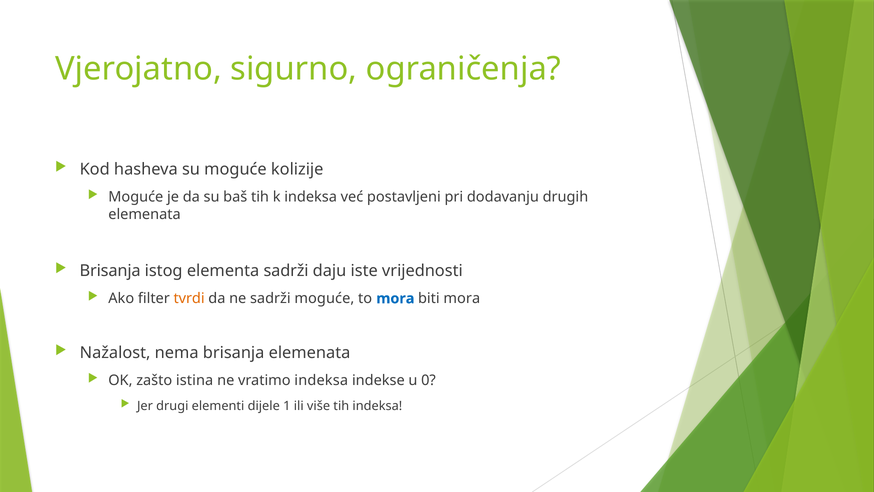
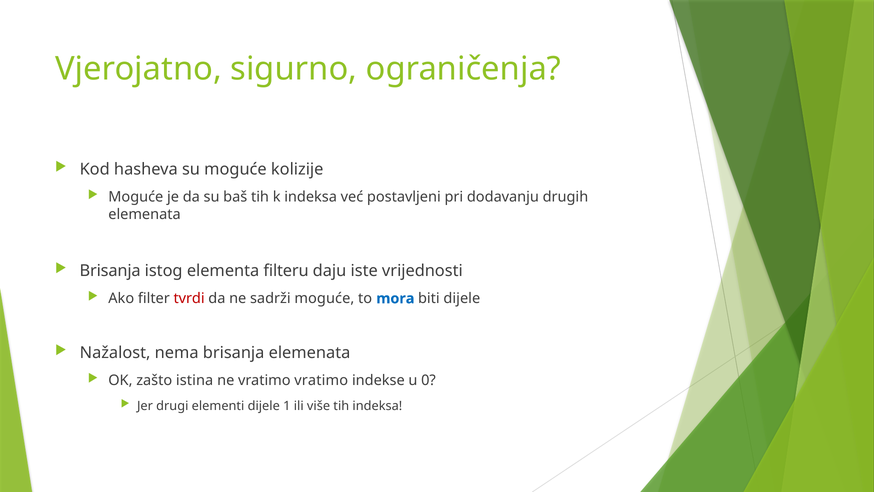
elementa sadrži: sadrži -> filteru (286, 271)
tvrdi colour: orange -> red (189, 298)
biti mora: mora -> dijele (462, 298)
vratimo indeksa: indeksa -> vratimo (321, 380)
